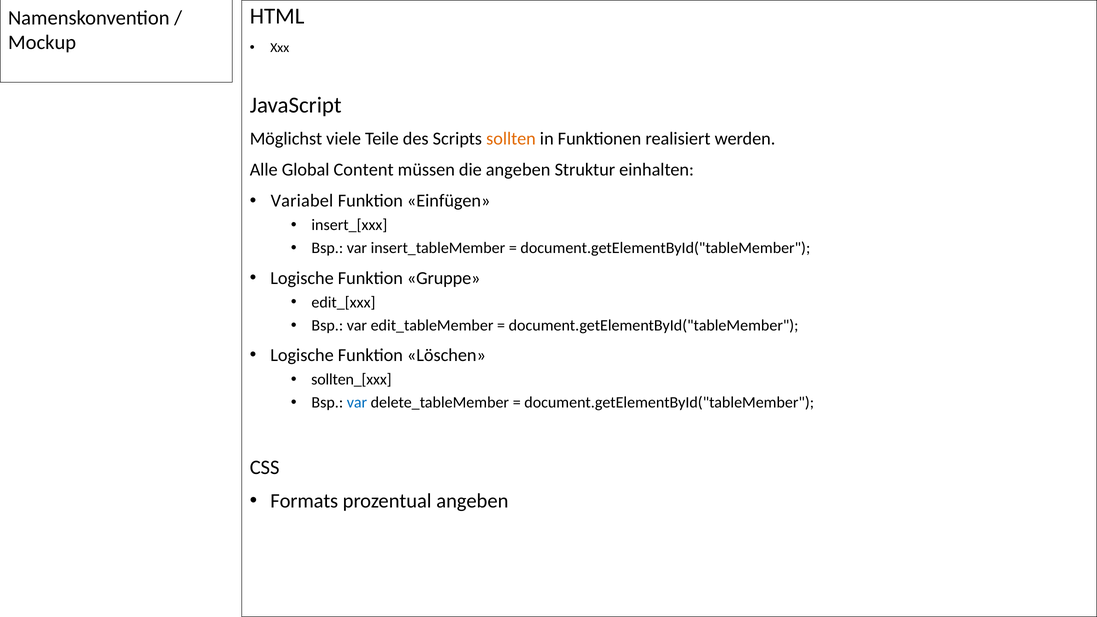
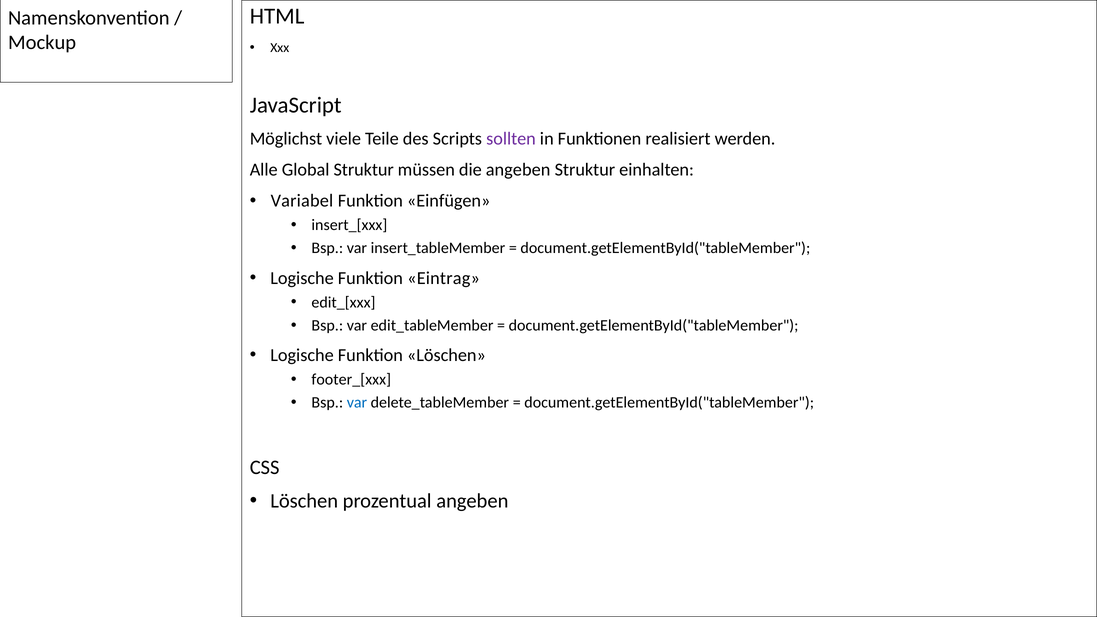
sollten colour: orange -> purple (511, 139)
Global Content: Content -> Struktur (364, 170)
Gruppe: Gruppe -> Eintrag (444, 278)
sollten_[xxx: sollten_[xxx -> footer_[xxx (351, 379)
Formats: Formats -> Löschen (304, 501)
